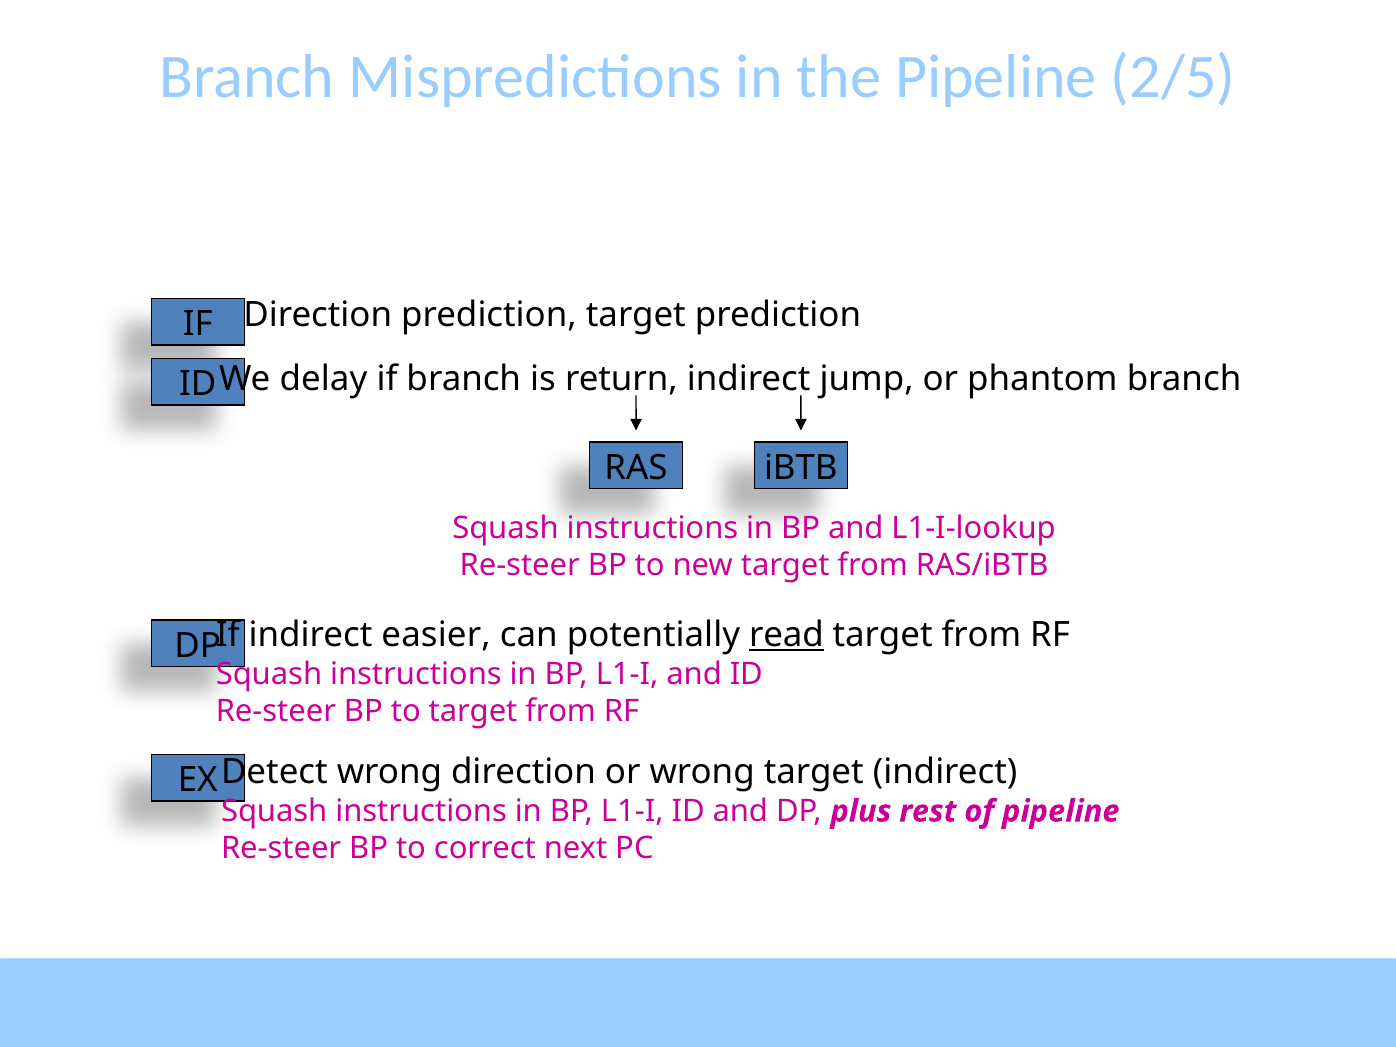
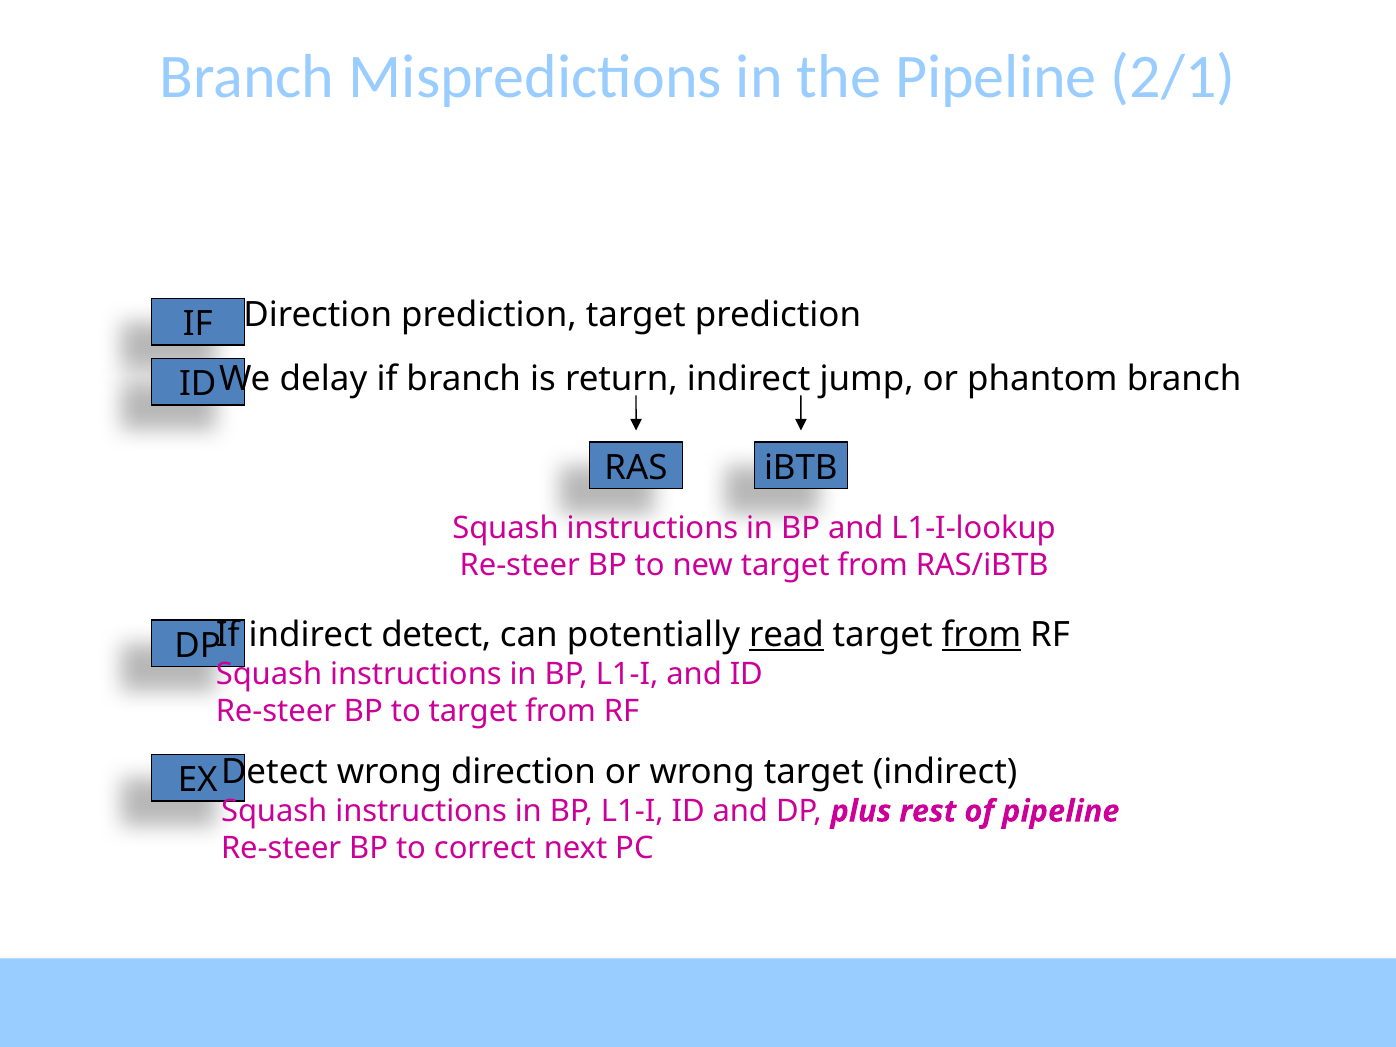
2/5: 2/5 -> 2/1 (1173, 77)
indirect easier: easier -> detect (436, 635)
from underline: none -> present (981, 635)
